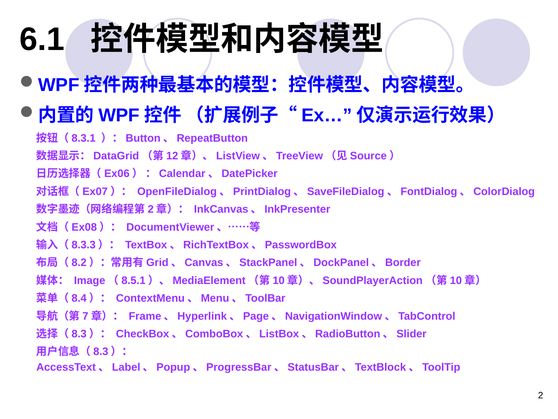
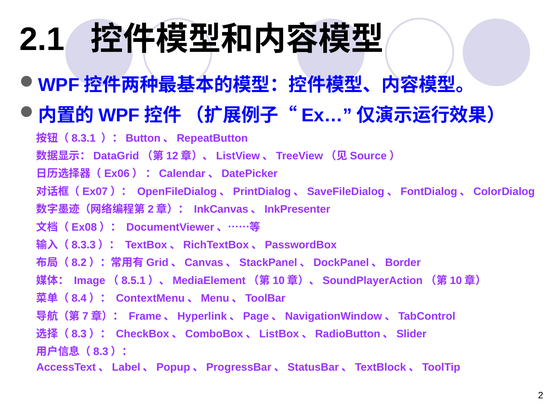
6.1: 6.1 -> 2.1 (42, 39)
